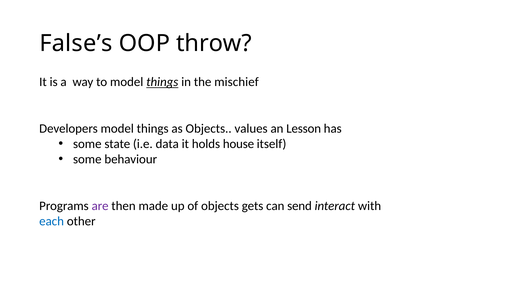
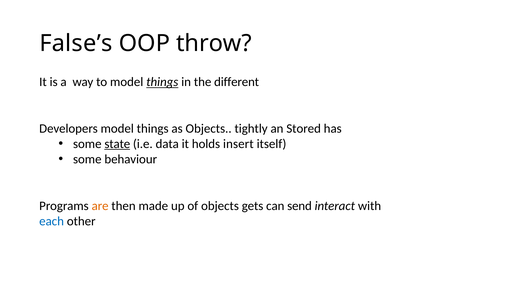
mischief: mischief -> different (237, 82)
values: values -> tightly (251, 128)
Lesson: Lesson -> Stored (304, 128)
state underline: none -> present (117, 144)
house: house -> insert (238, 144)
are colour: purple -> orange (100, 206)
